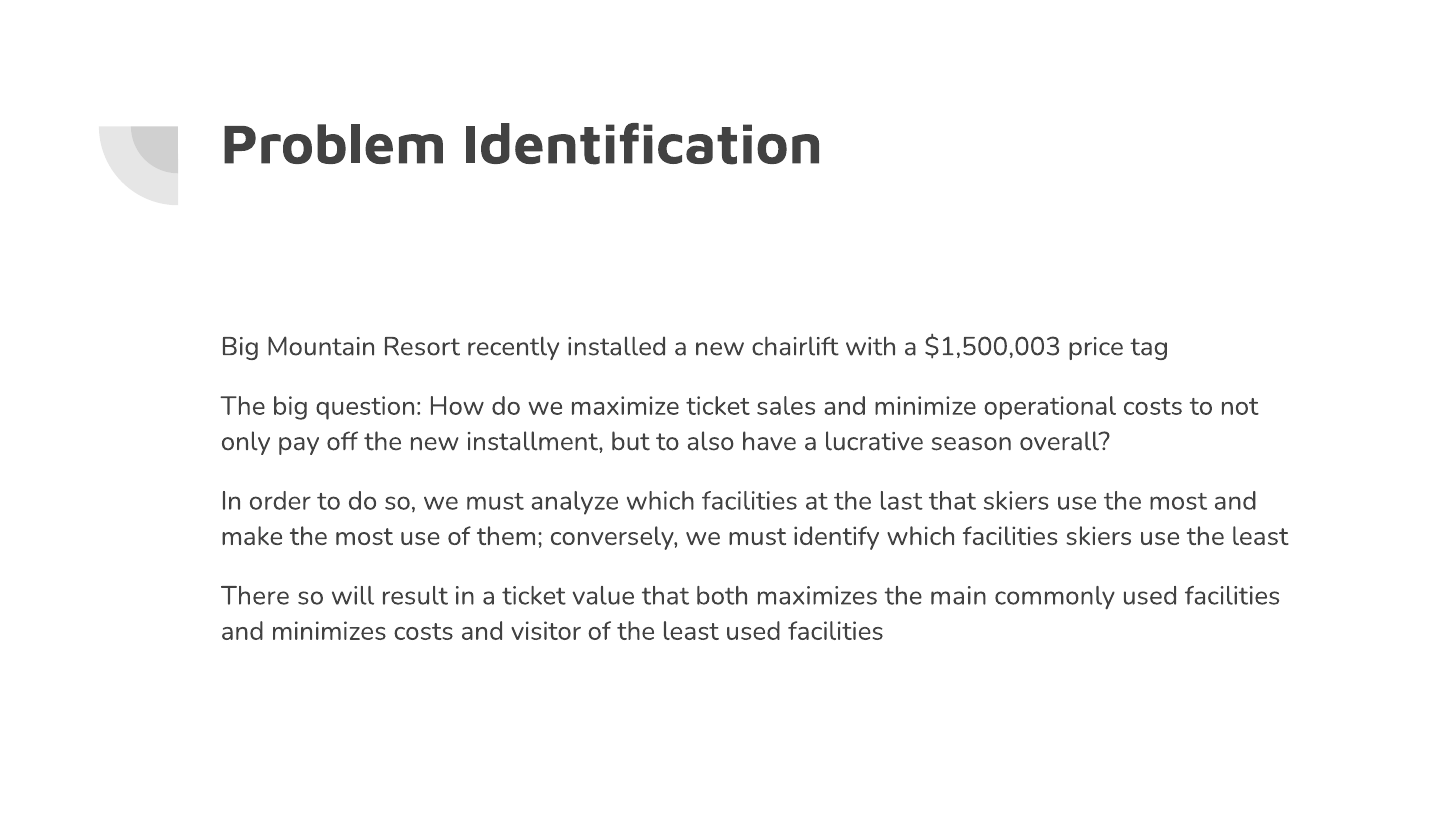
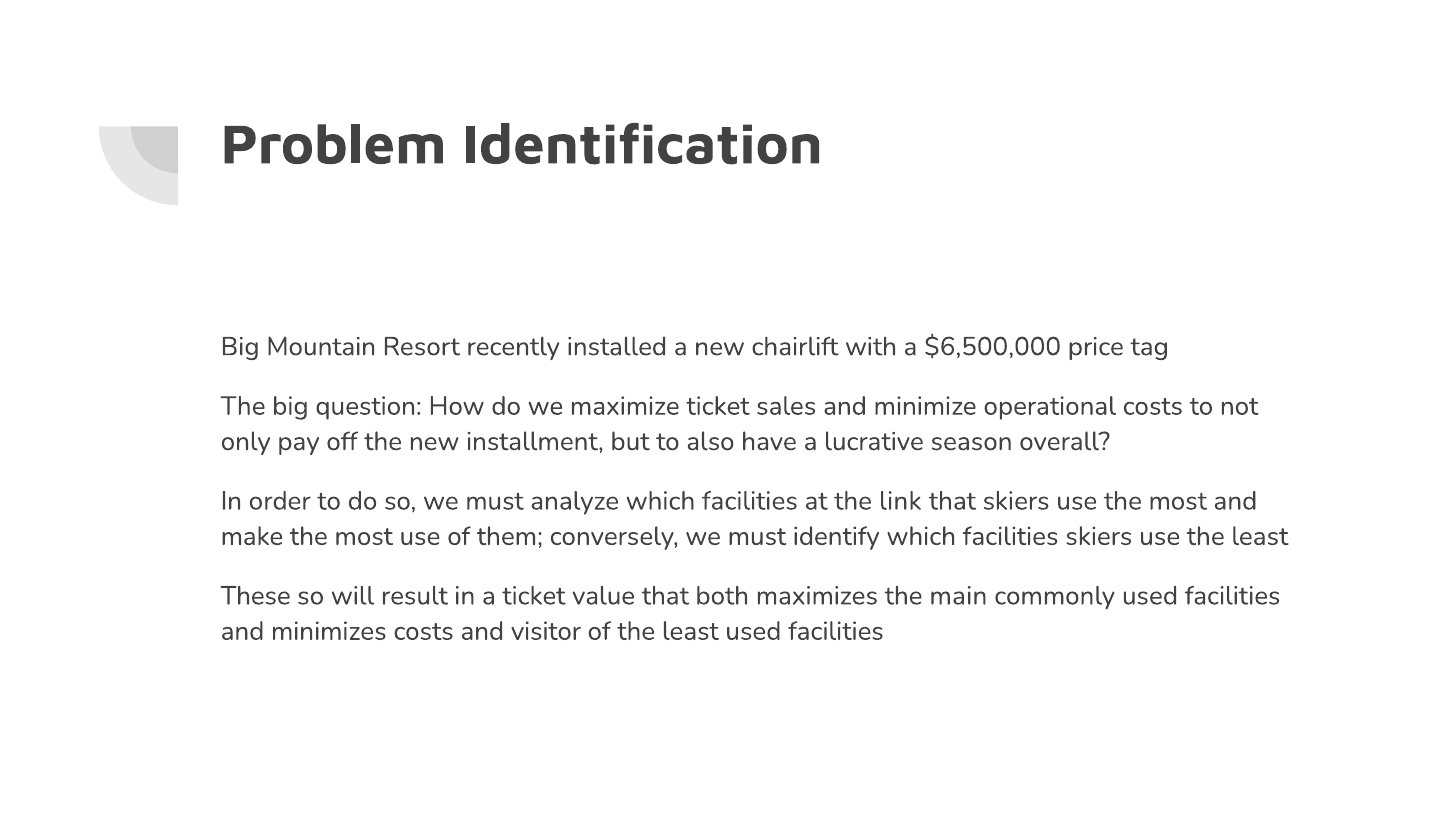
$1,500,003: $1,500,003 -> $6,500,000 (993, 347)
last: last -> link (900, 501)
There: There -> These (256, 596)
